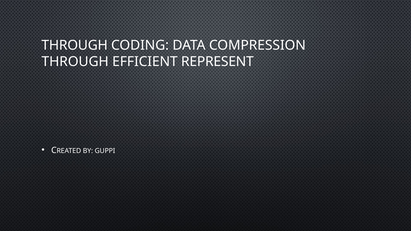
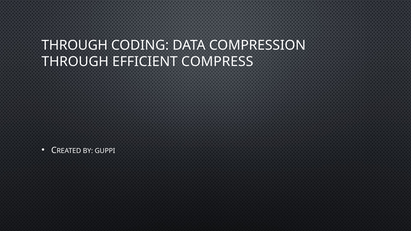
REPRESENT: REPRESENT -> COMPRESS (217, 62)
